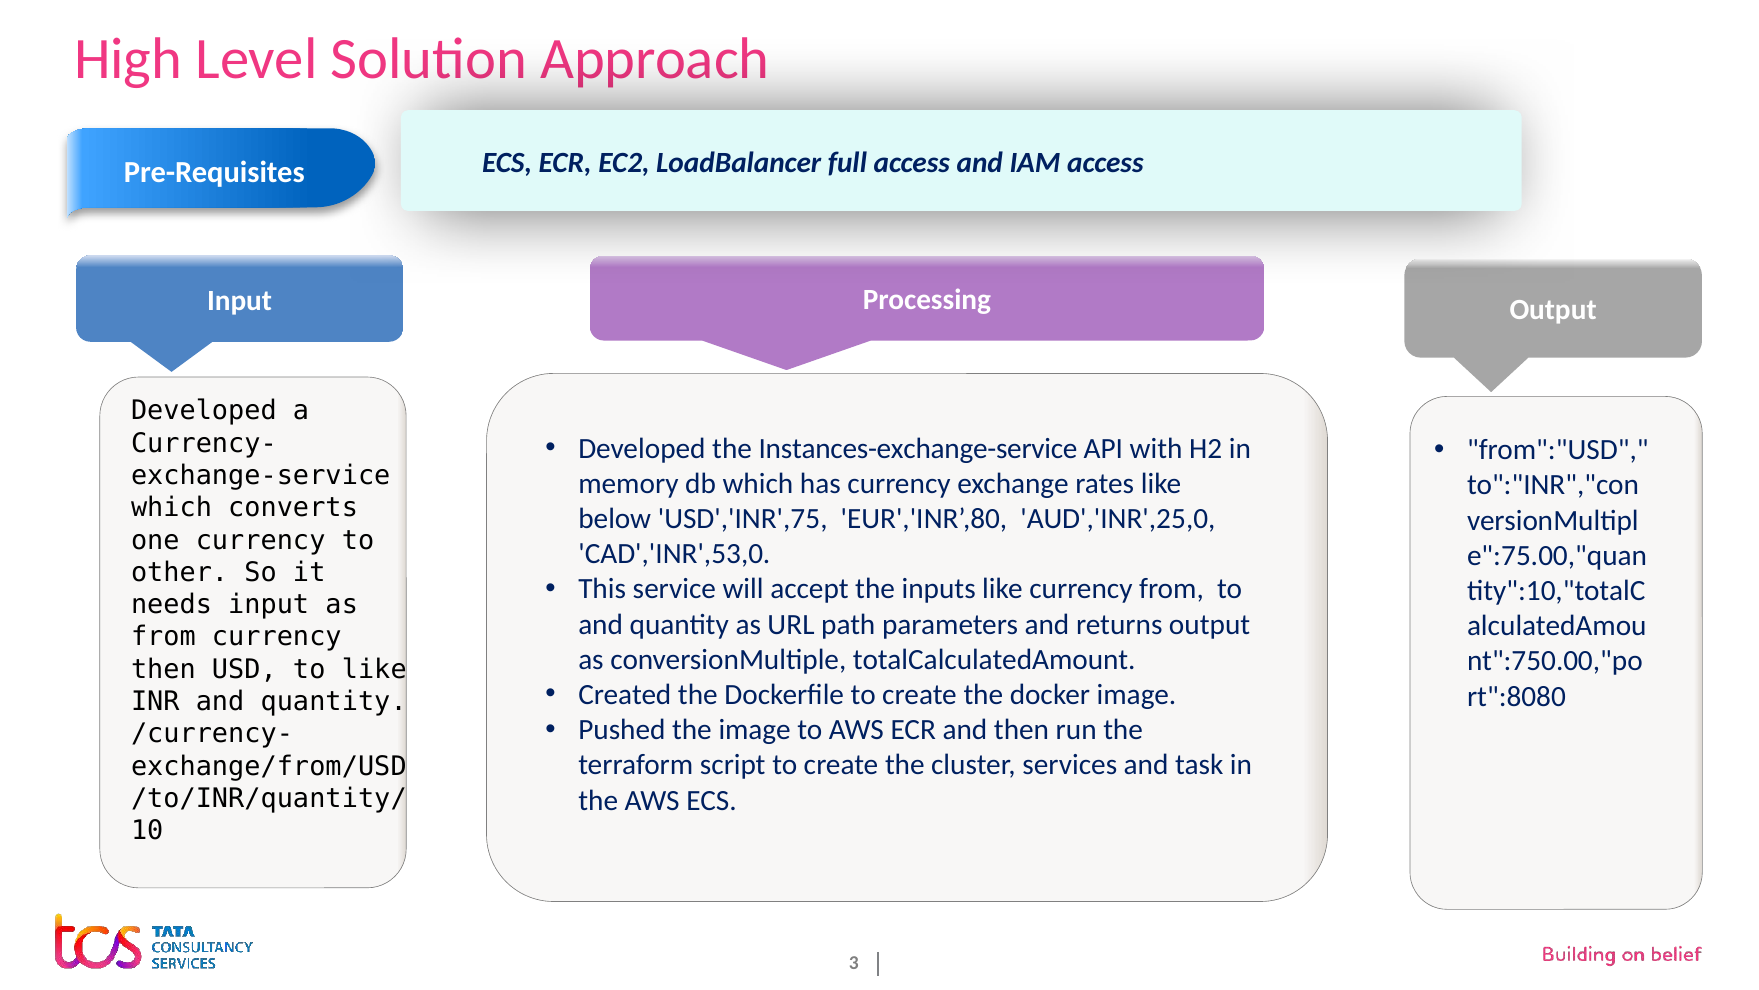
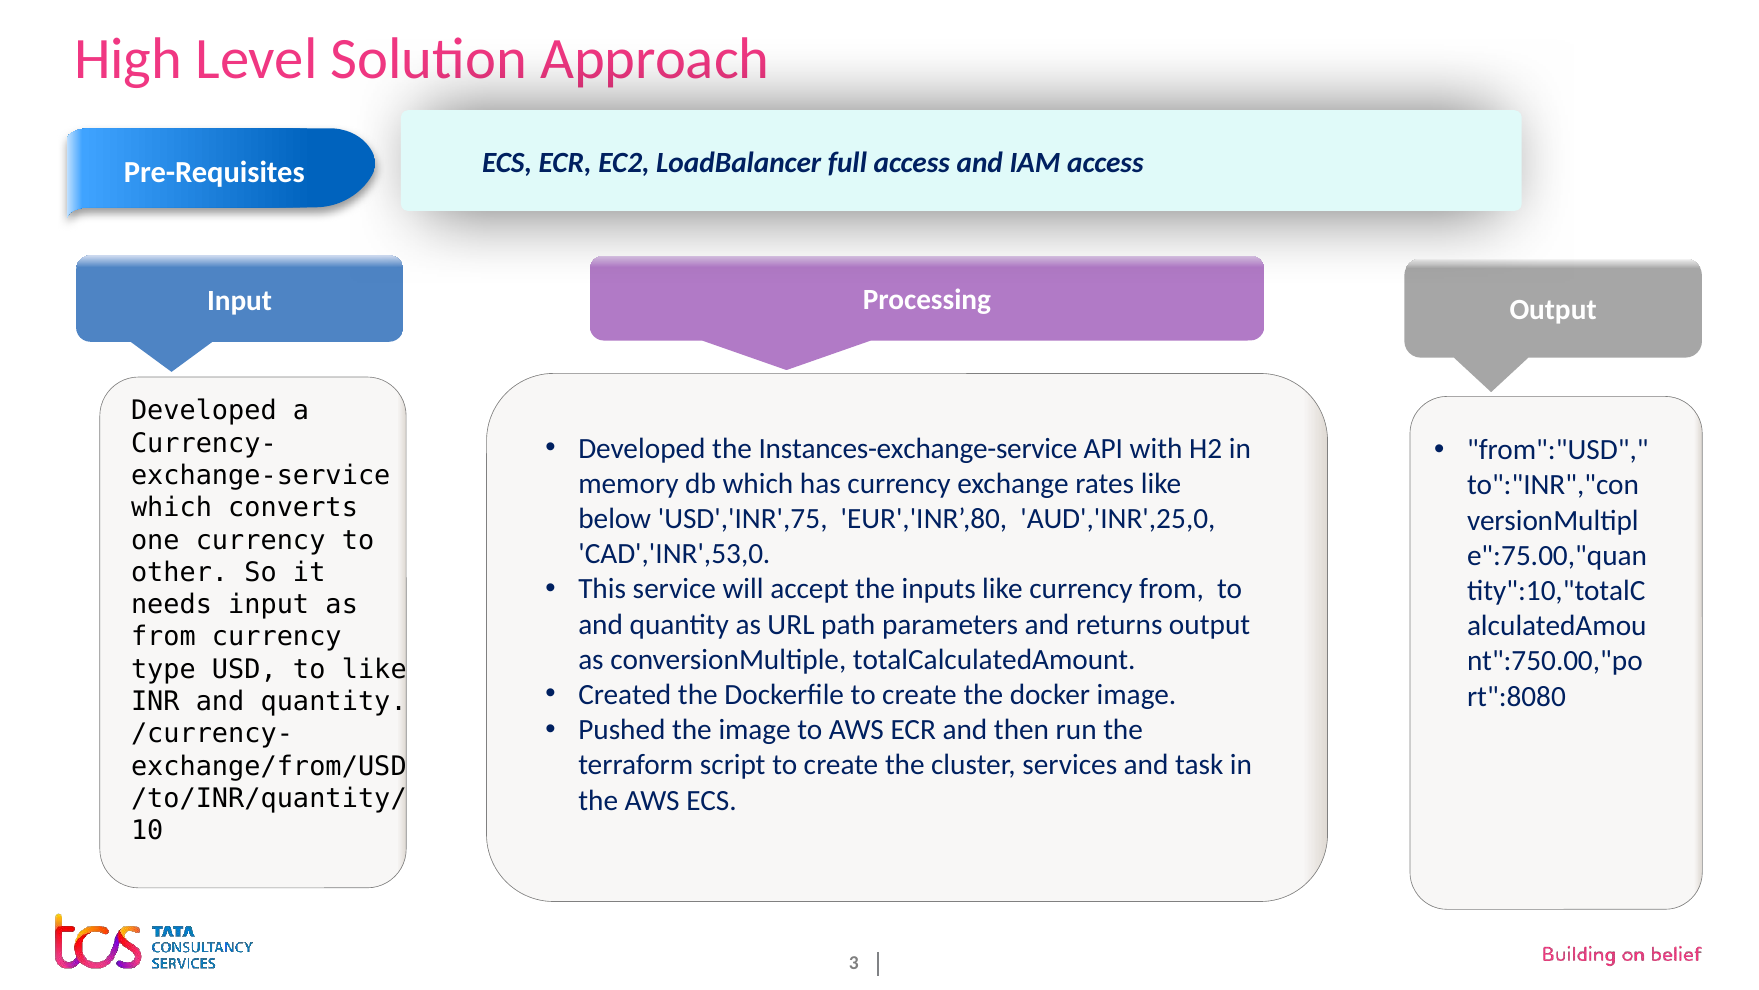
then: then -> type (163, 669)
